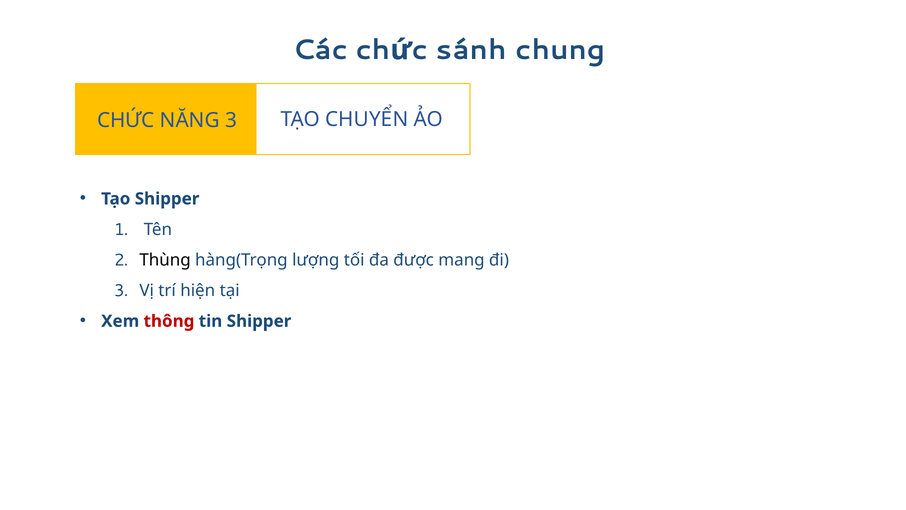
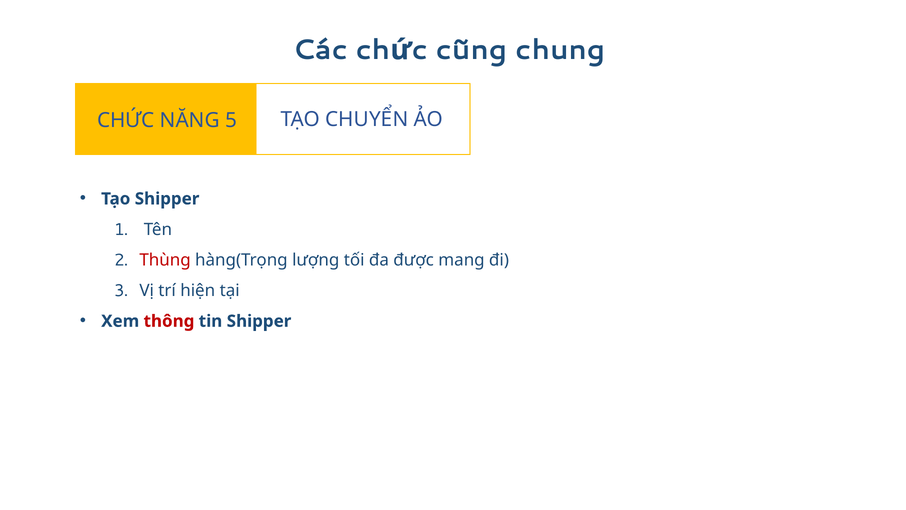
sánh: sánh -> cũng (472, 50)
NĂNG 3: 3 -> 5 (231, 120)
Thùng colour: black -> red (165, 260)
